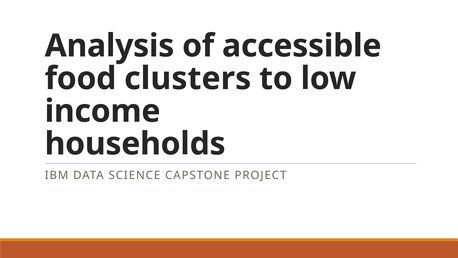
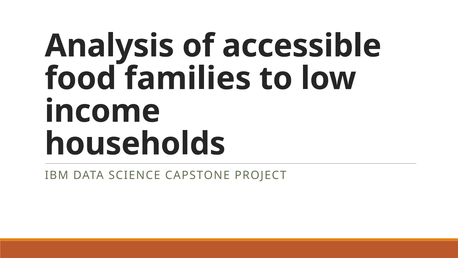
clusters: clusters -> families (188, 78)
